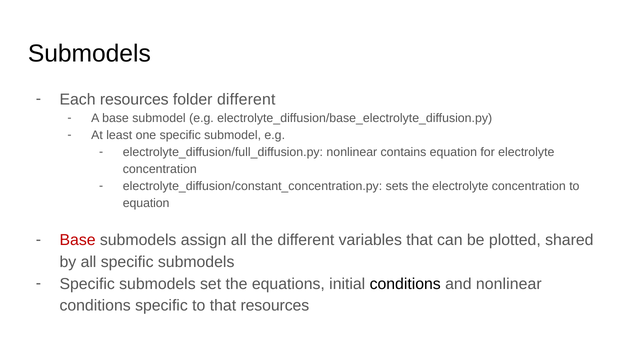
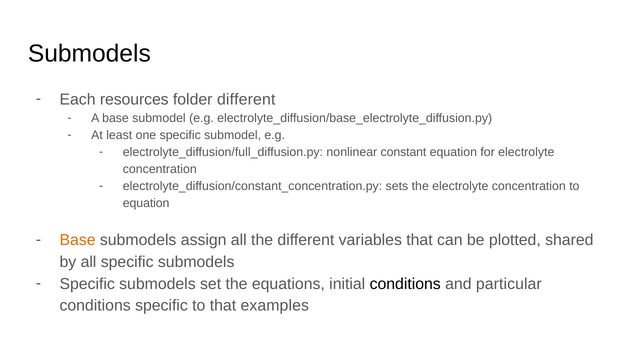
contains: contains -> constant (403, 152)
Base colour: red -> orange (78, 240)
and nonlinear: nonlinear -> particular (509, 284)
that resources: resources -> examples (275, 306)
